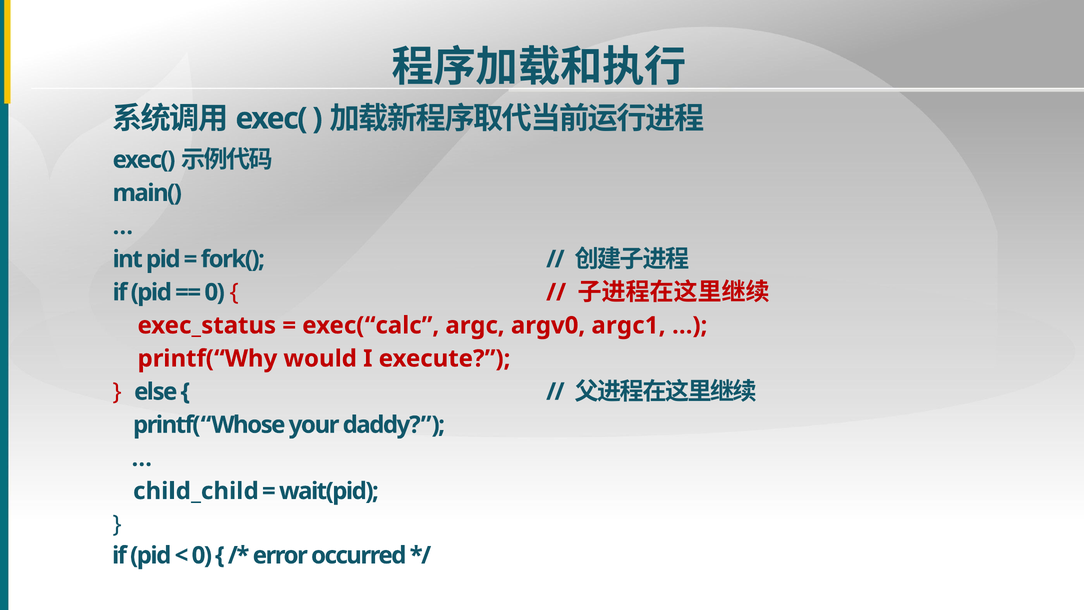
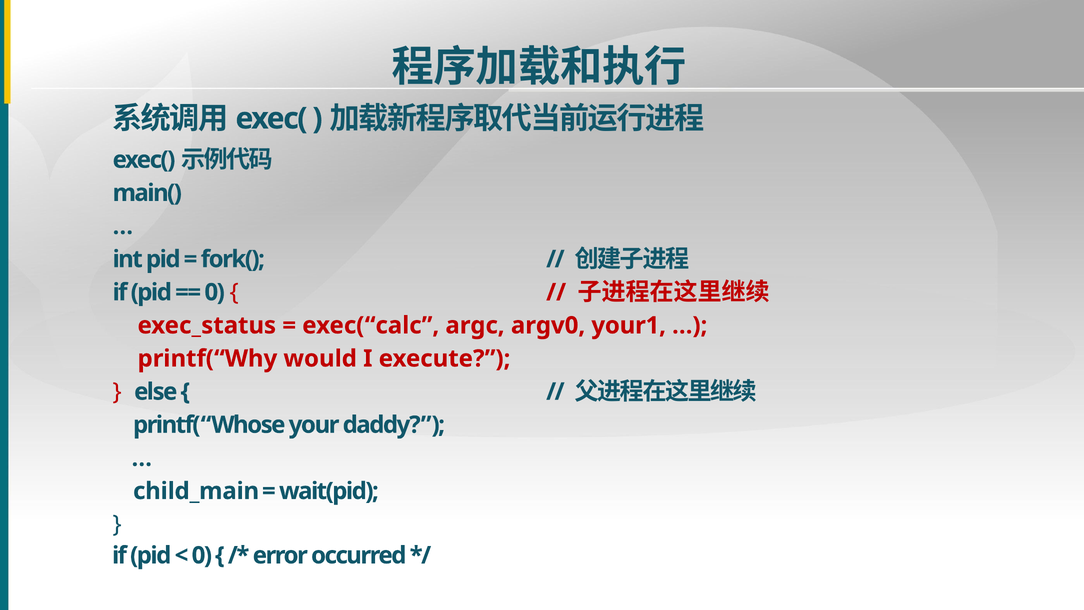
argc1: argc1 -> your1 (629, 325)
child_child: child_child -> child_main (196, 491)
